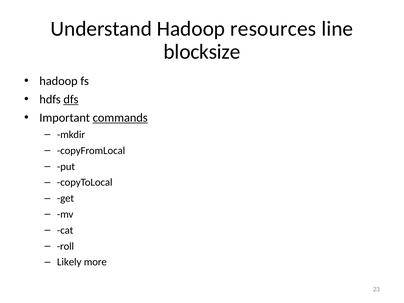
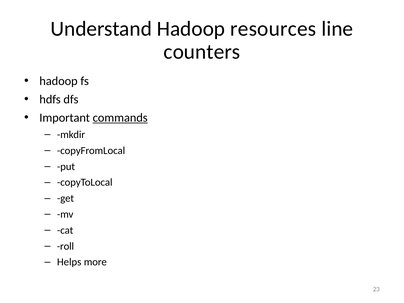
blocksize: blocksize -> counters (202, 52)
dfs underline: present -> none (71, 99)
Likely: Likely -> Helps (69, 262)
